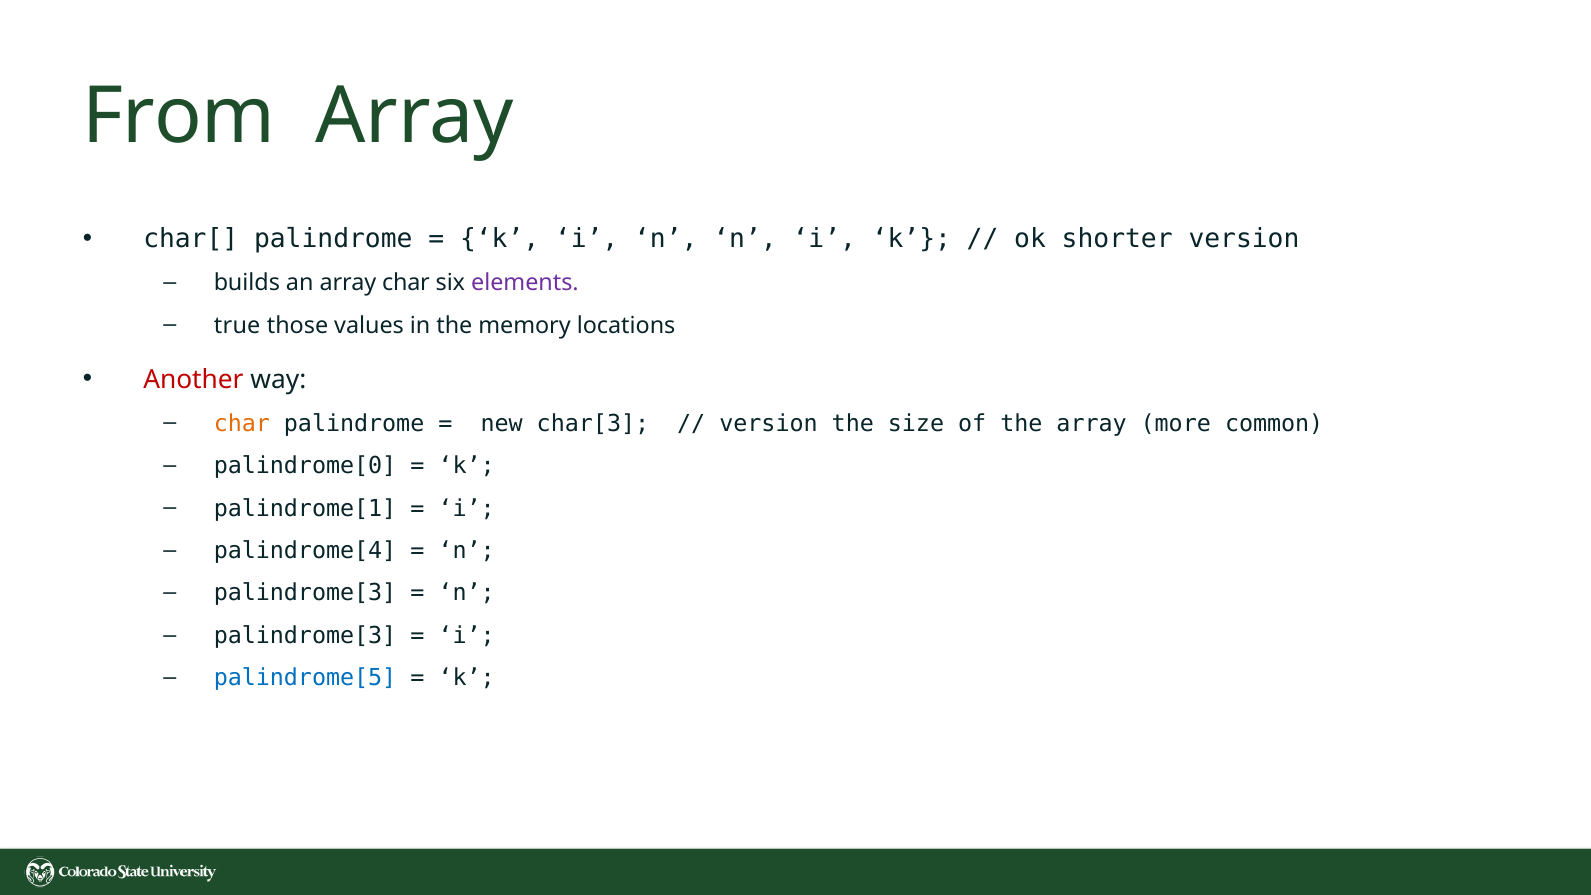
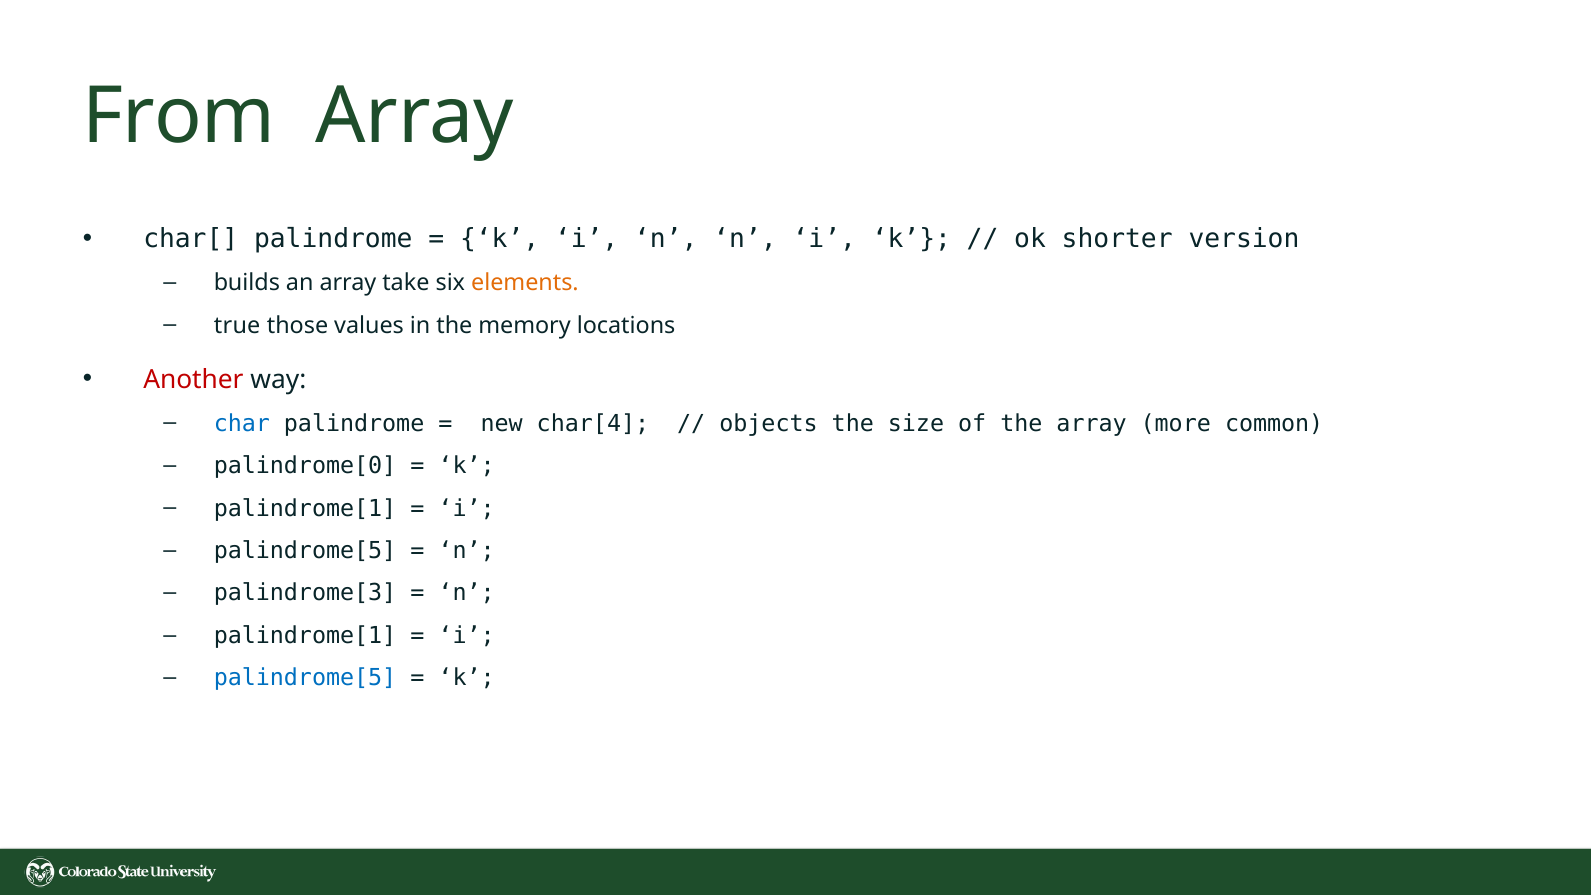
array char: char -> take (406, 283)
elements colour: purple -> orange (525, 283)
char colour: orange -> blue (242, 423)
char[3: char[3 -> char[4 (593, 423)
version: version -> objects (769, 423)
palindrome[4: palindrome[4 -> palindrome[5 (305, 551)
palindrome[3: palindrome[3 -> palindrome[1 (305, 636)
